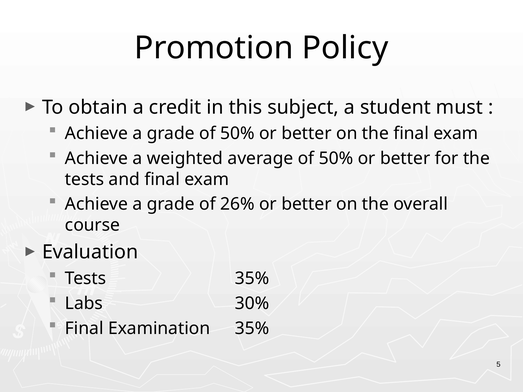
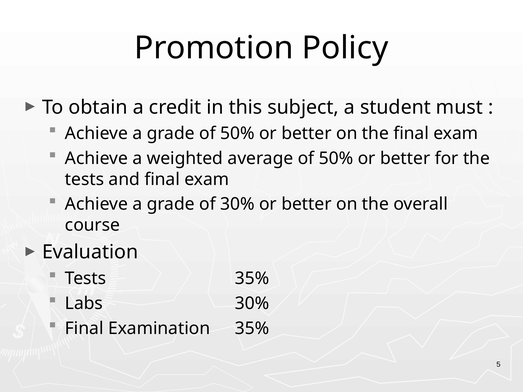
of 26%: 26% -> 30% (237, 204)
